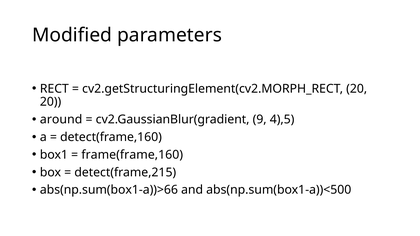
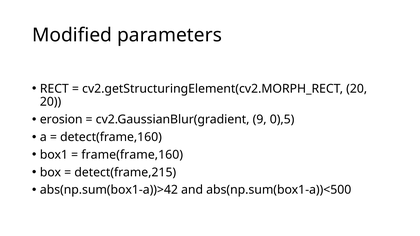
around: around -> erosion (61, 120)
4),5: 4),5 -> 0),5 (282, 120)
abs(np.sum(box1-a))>66: abs(np.sum(box1-a))>66 -> abs(np.sum(box1-a))>42 (109, 190)
